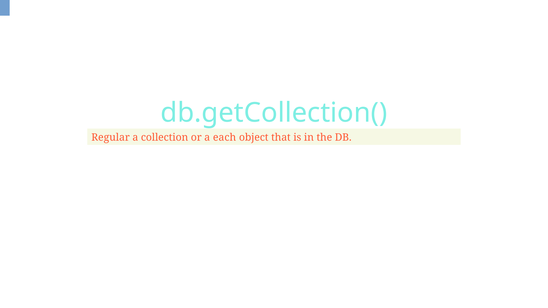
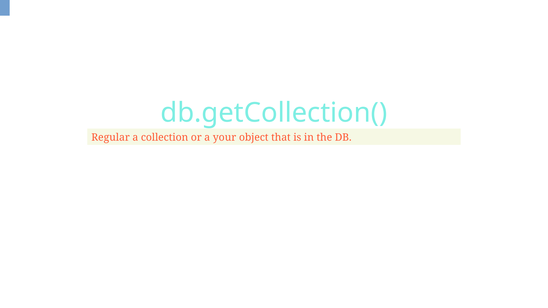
each: each -> your (225, 138)
